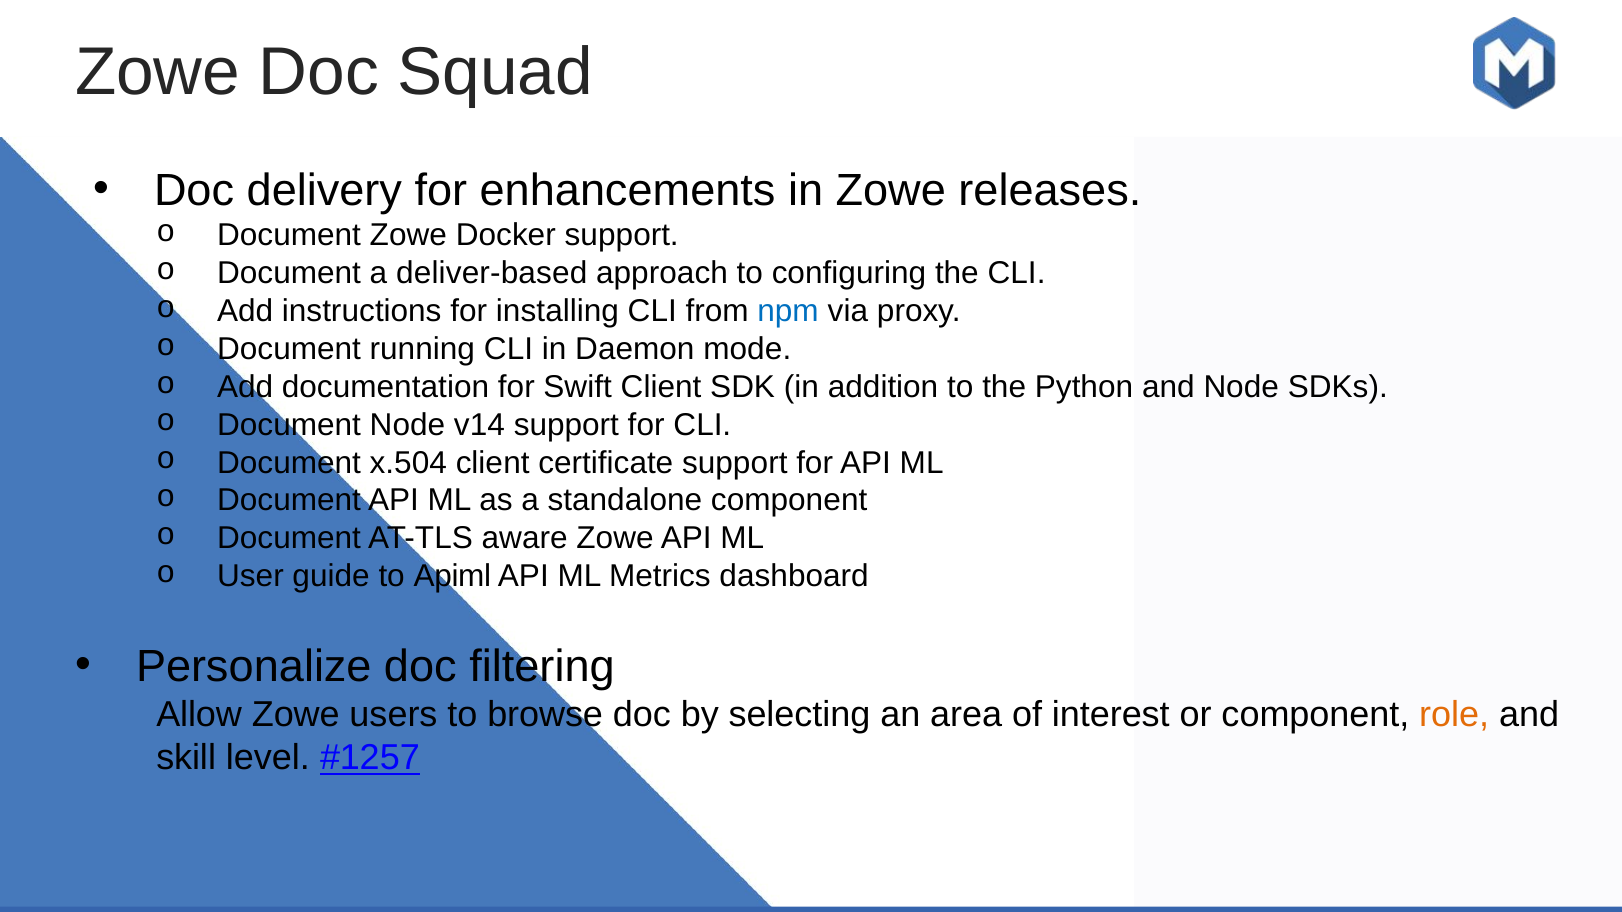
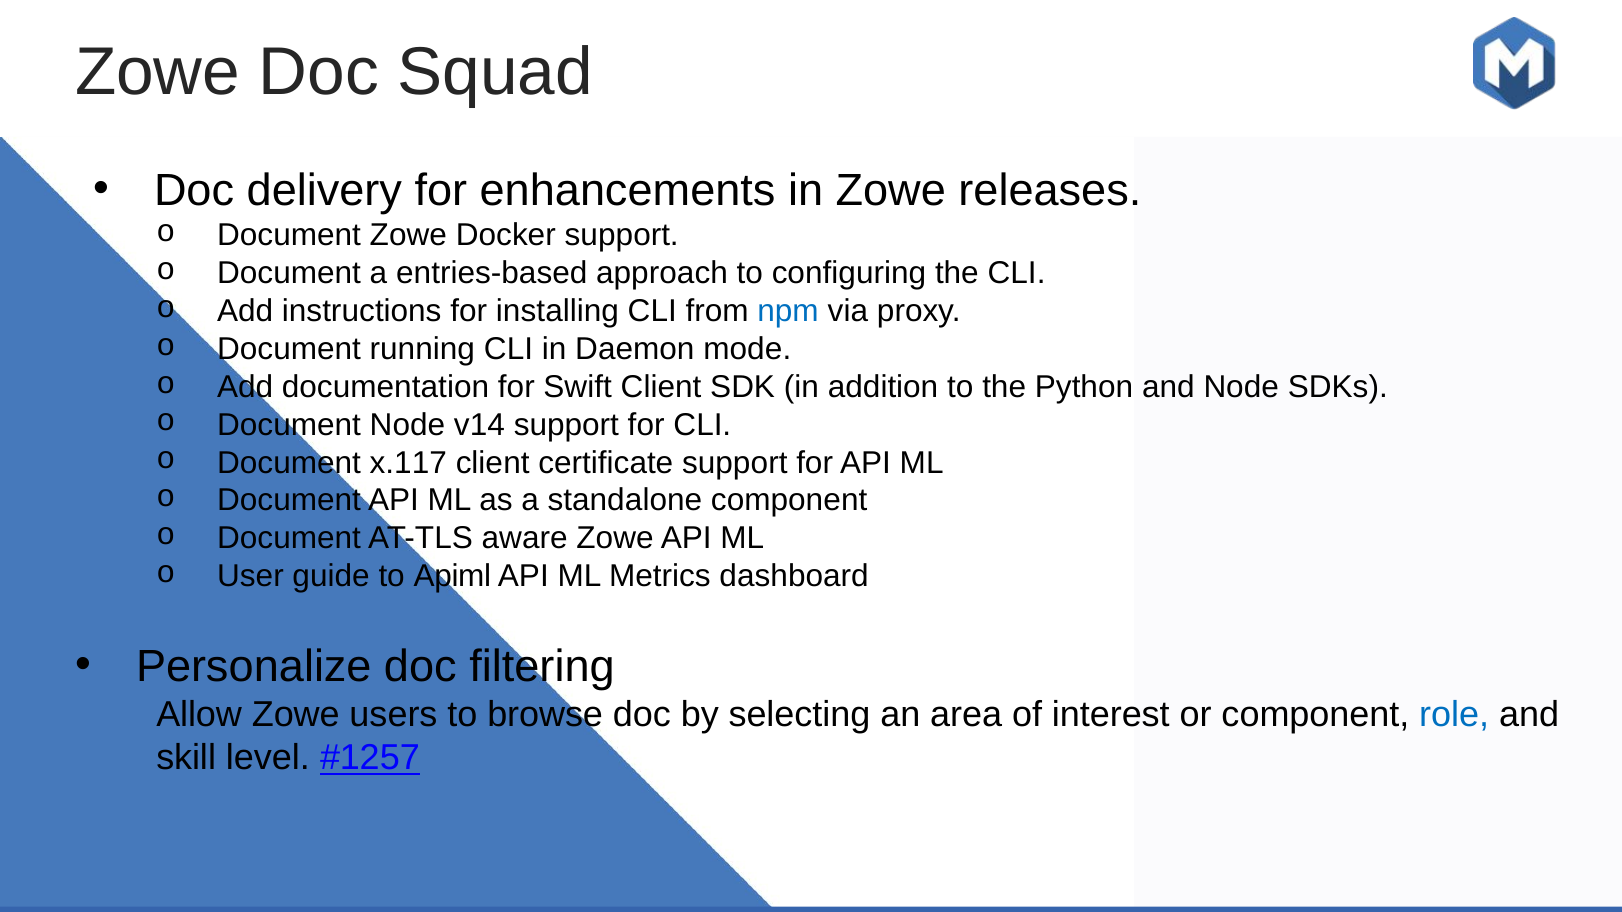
deliver-based: deliver-based -> entries-based (492, 274)
x.504: x.504 -> x.117 (408, 463)
role colour: orange -> blue (1454, 715)
